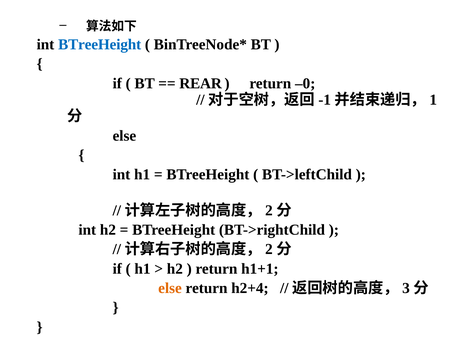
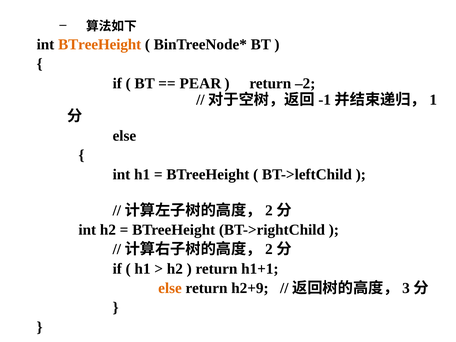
BTreeHeight colour: blue -> orange (100, 45)
REAR: REAR -> PEAR (200, 83)
–0: –0 -> –2 (305, 83)
h2+4: h2+4 -> h2+9 (250, 288)
